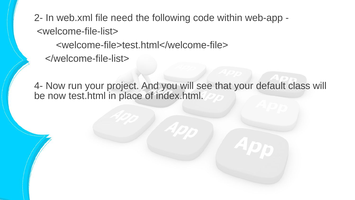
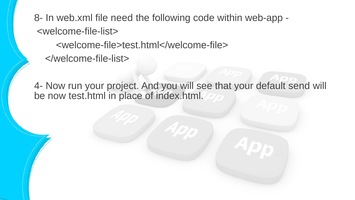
2-: 2- -> 8- (39, 18)
class: class -> send (299, 86)
